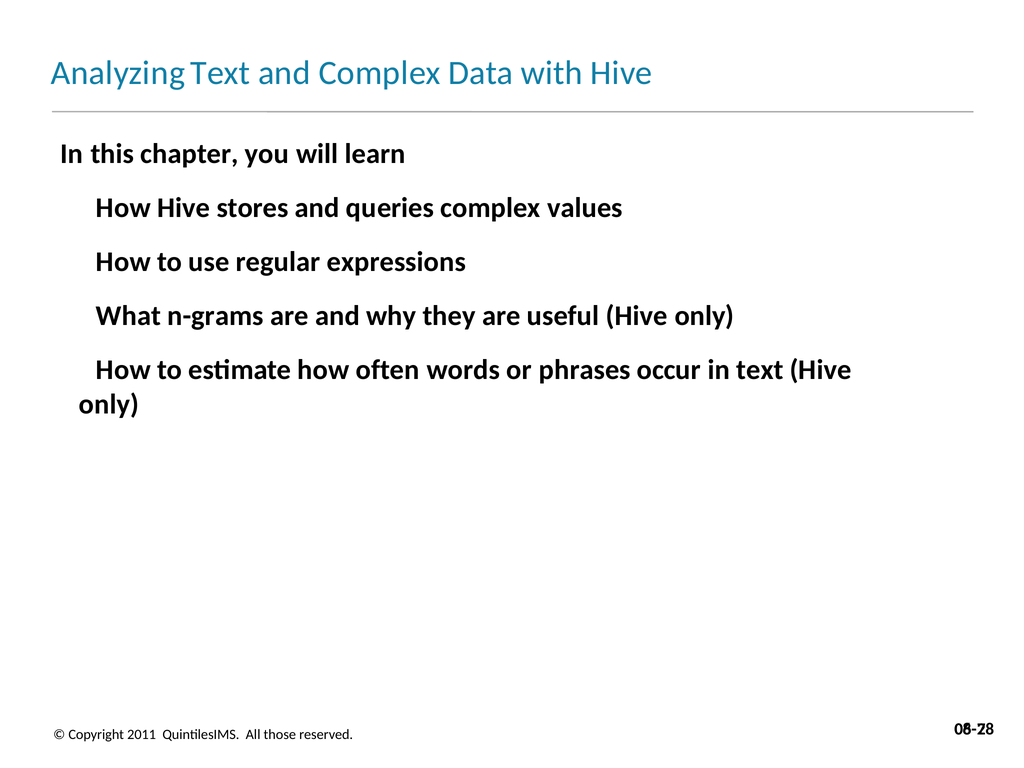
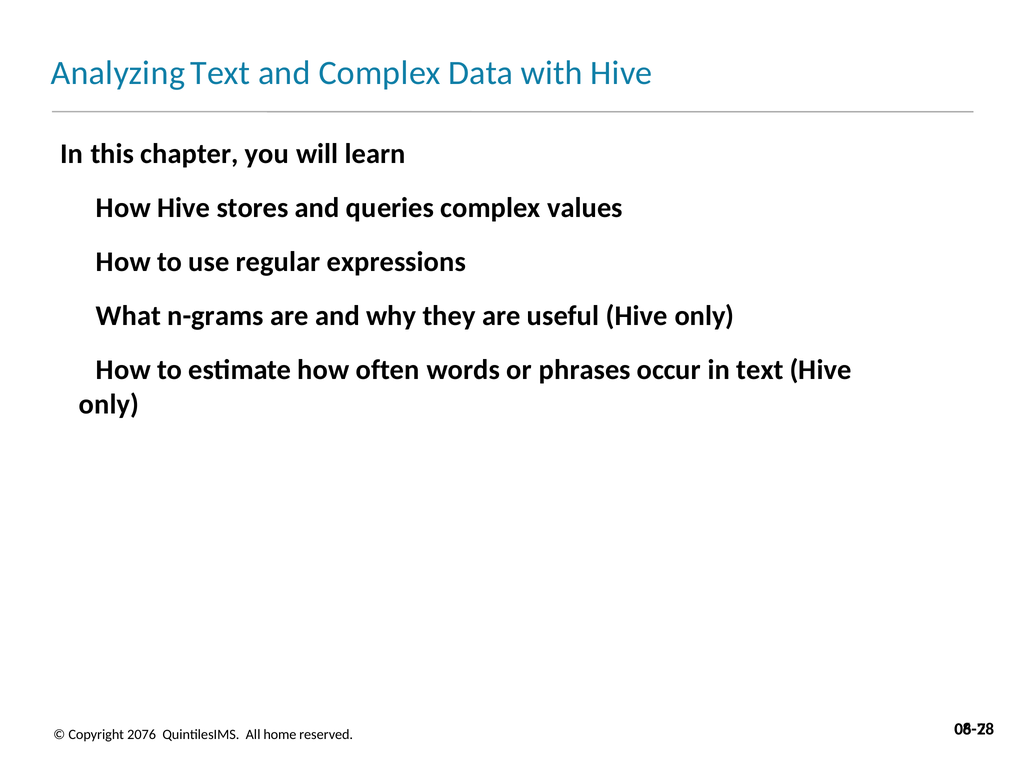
2011: 2011 -> 2076 (142, 734)
those: those -> home (280, 734)
